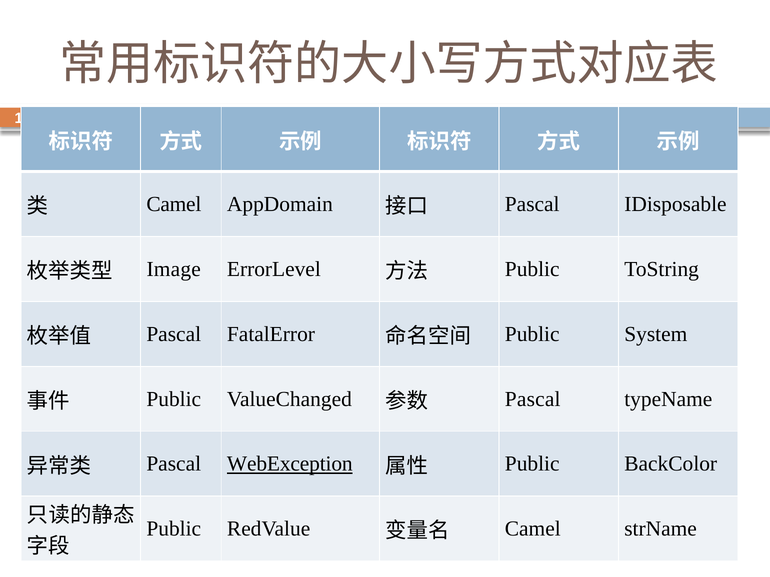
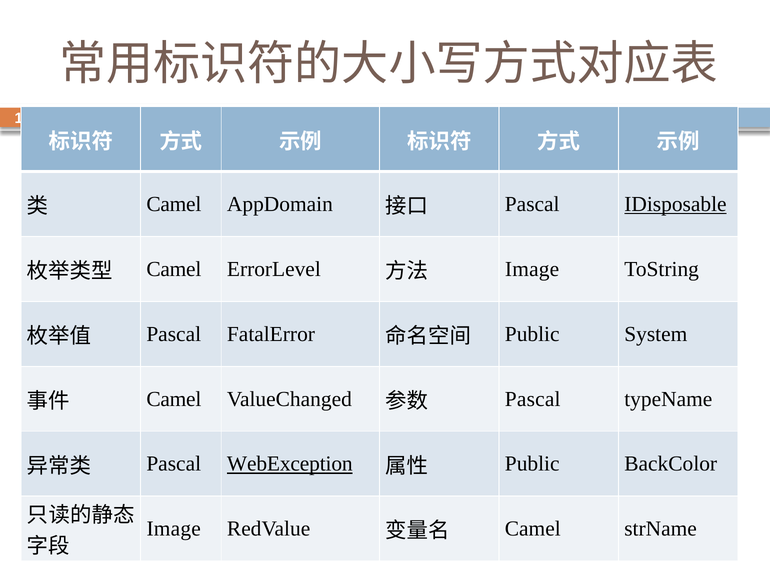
IDisposable underline: none -> present (675, 204)
Image: Image -> Camel (174, 269)
Public: Public -> Image (532, 269)
Public: Public -> Camel (174, 399)
Public: Public -> Image (174, 529)
